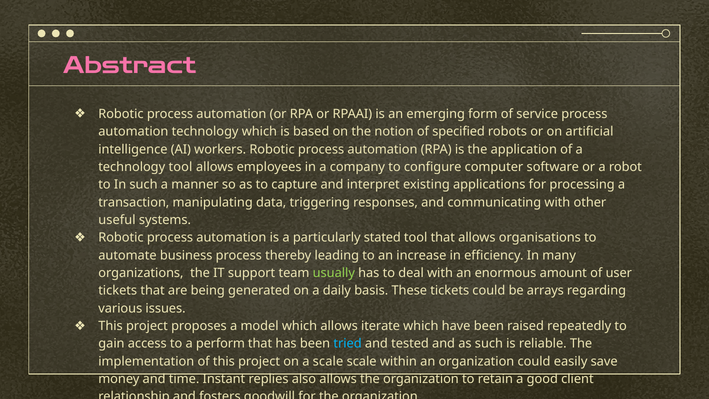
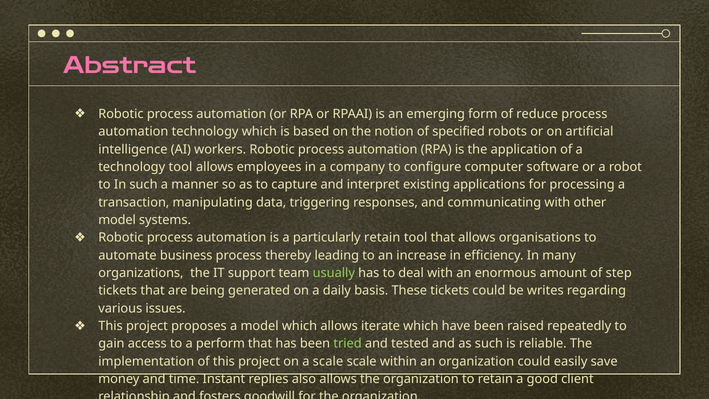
service: service -> reduce (537, 114)
useful: useful -> model (117, 220)
particularly stated: stated -> retain (382, 238)
user: user -> step (619, 273)
arrays: arrays -> writes (545, 291)
tried colour: light blue -> light green (348, 344)
